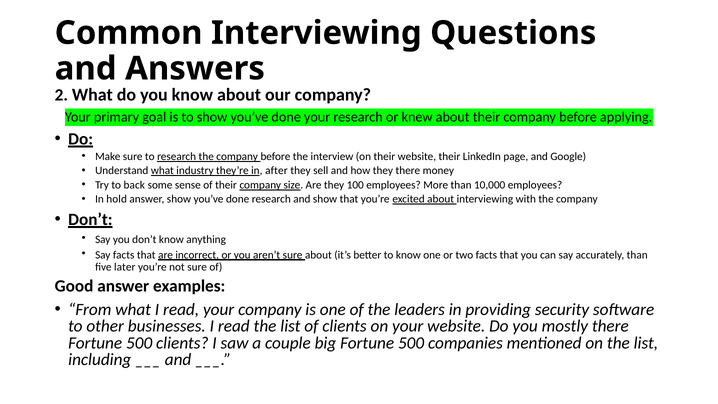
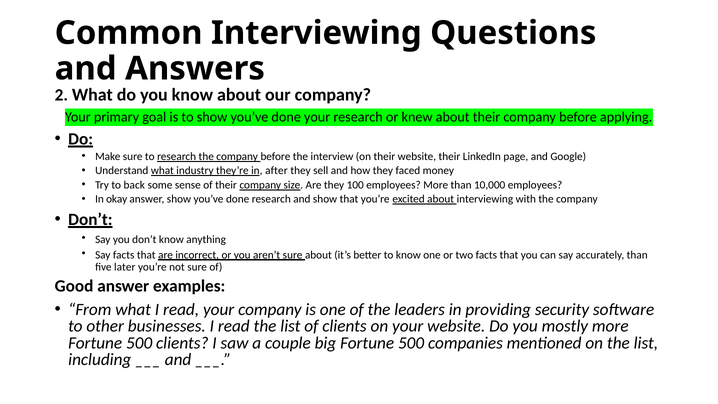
they there: there -> faced (408, 171)
hold: hold -> okay (117, 199)
mostly there: there -> more (610, 326)
